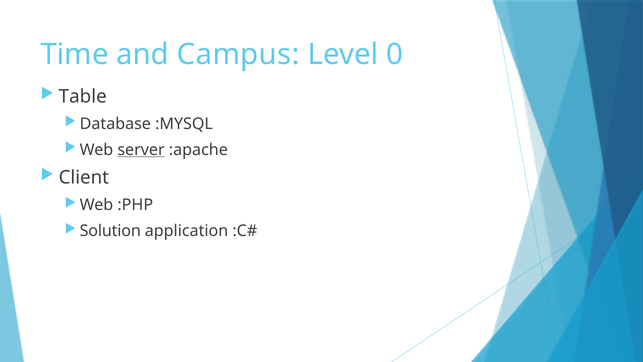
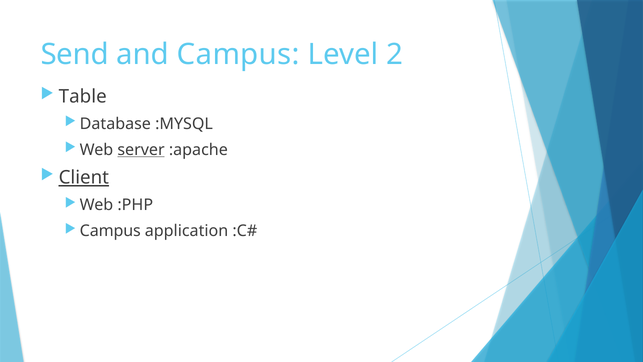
Time: Time -> Send (75, 55)
0: 0 -> 2 (394, 55)
Client underline: none -> present (84, 177)
Solution: Solution -> Campus (110, 231)
